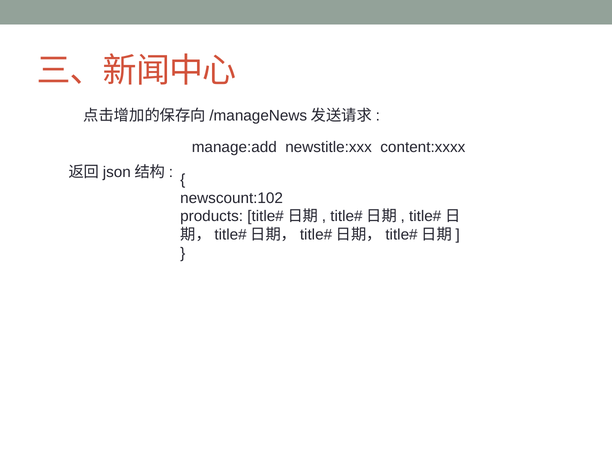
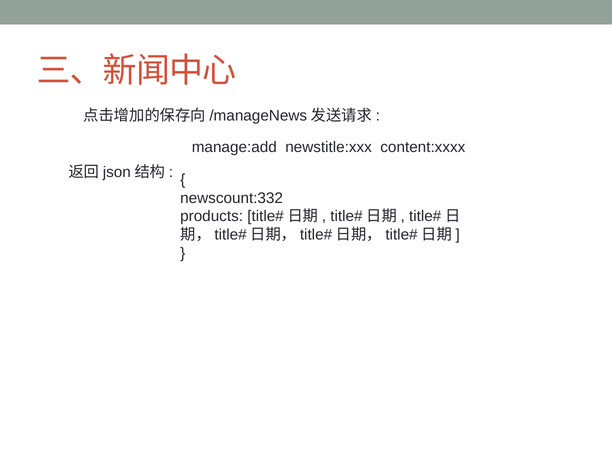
newscount:102: newscount:102 -> newscount:332 (232, 198)
